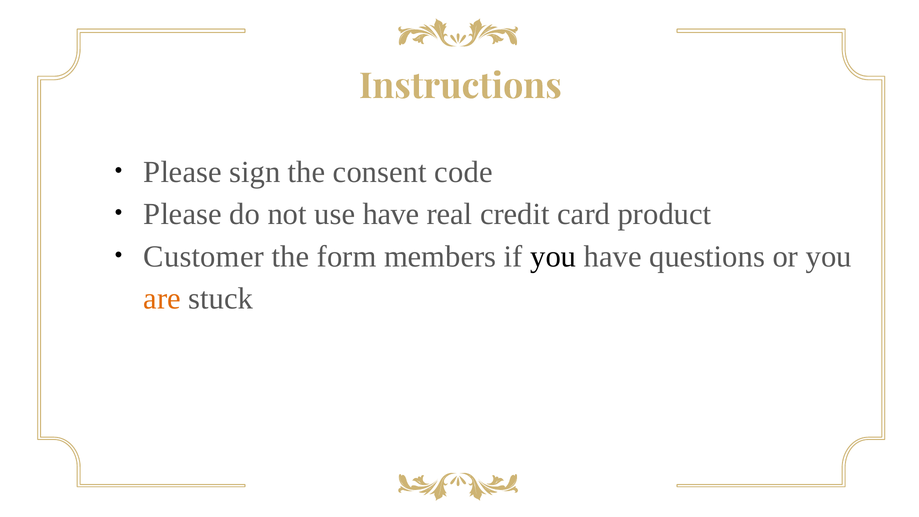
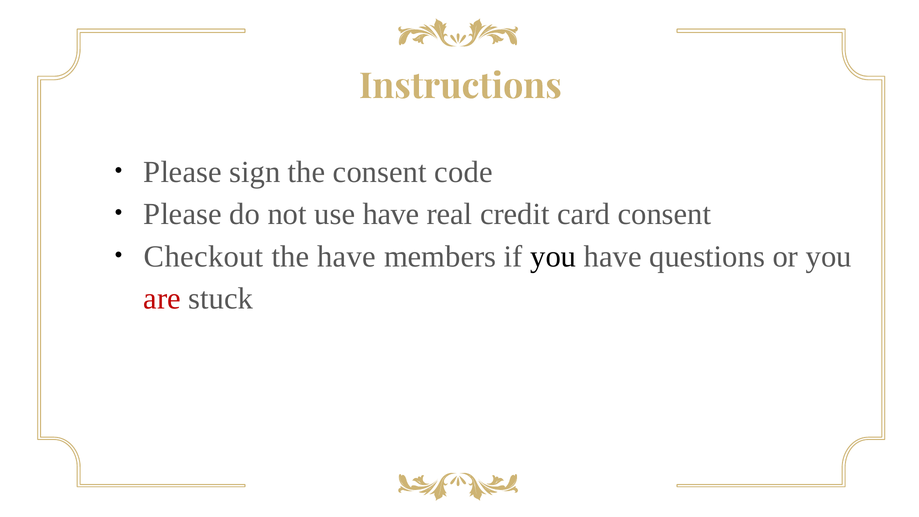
card product: product -> consent (664, 214)
Customer: Customer -> Checkout (204, 257)
the form: form -> have (346, 257)
are colour: orange -> red (162, 299)
